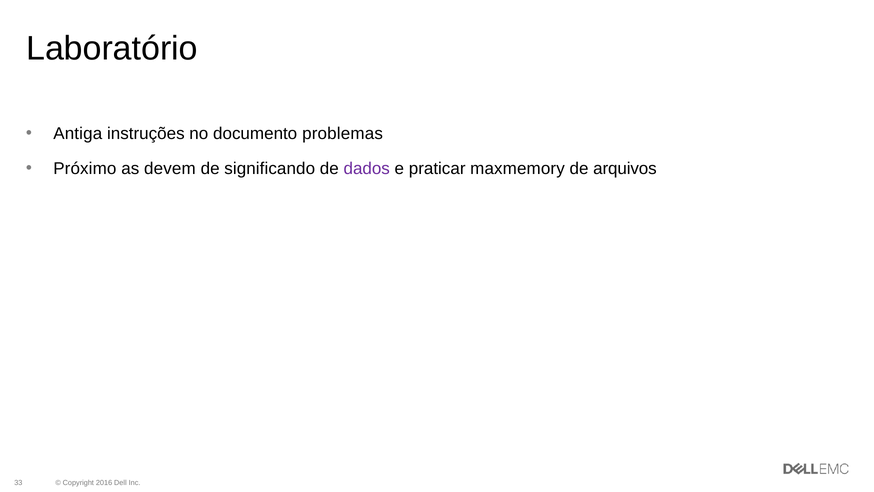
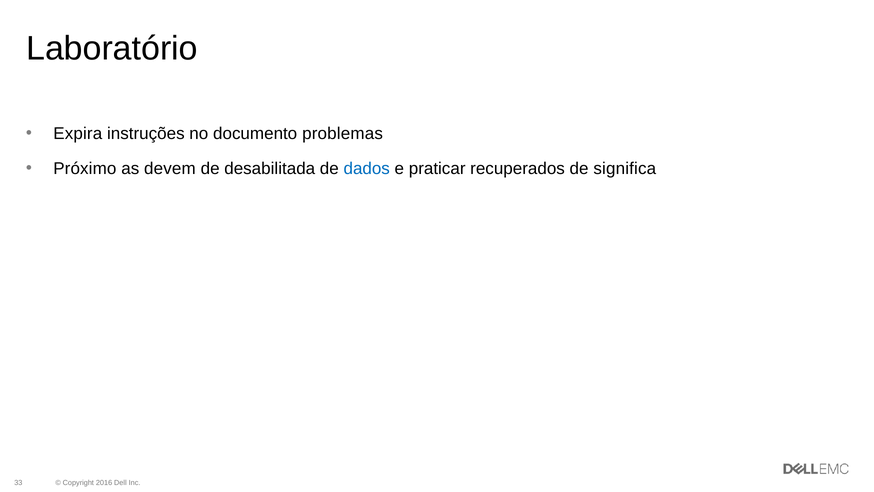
Antiga: Antiga -> Expira (78, 134)
significando: significando -> desabilitada (270, 169)
dados colour: purple -> blue (367, 169)
maxmemory: maxmemory -> recuperados (518, 169)
arquivos: arquivos -> significa (625, 169)
